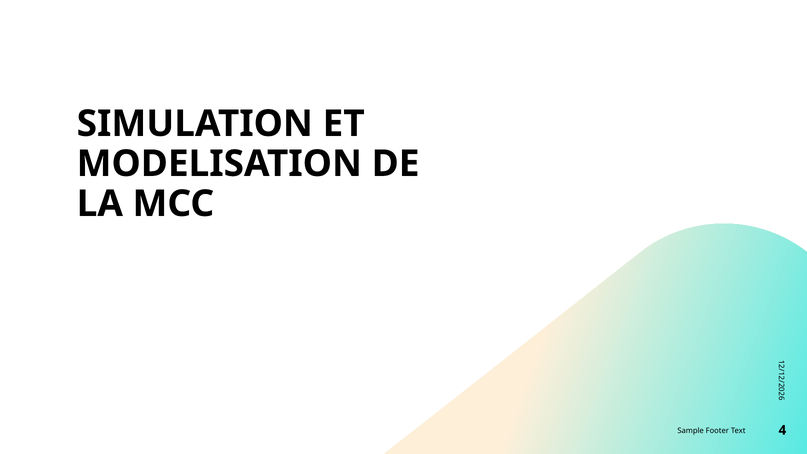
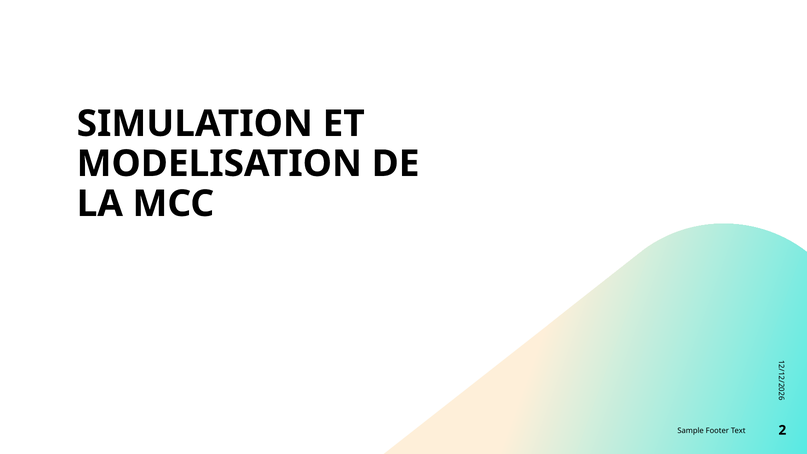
Text 4: 4 -> 2 (782, 430)
